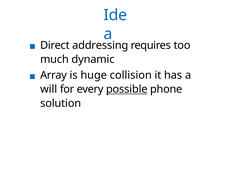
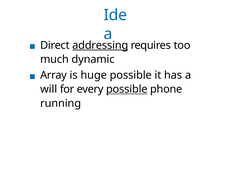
addressing underline: none -> present (100, 45)
huge collision: collision -> possible (131, 75)
solution: solution -> running (61, 103)
